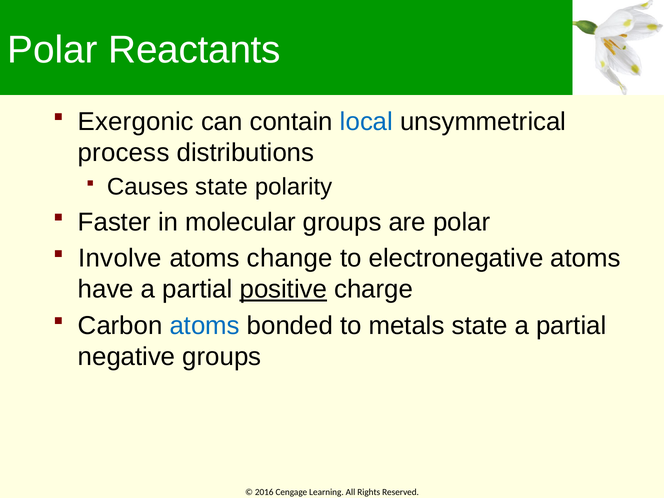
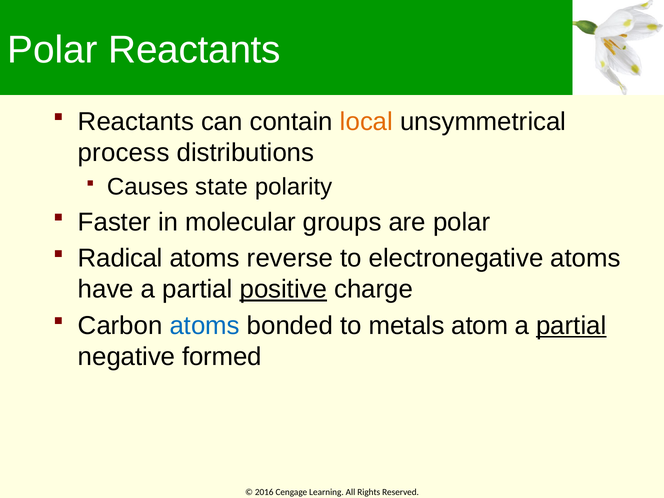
Exergonic: Exergonic -> Reactants (136, 122)
local colour: blue -> orange (366, 122)
Involve: Involve -> Radical (120, 258)
change: change -> reverse (290, 258)
metals state: state -> atom (480, 326)
partial underline: none -> present (571, 326)
negative groups: groups -> formed (222, 357)
